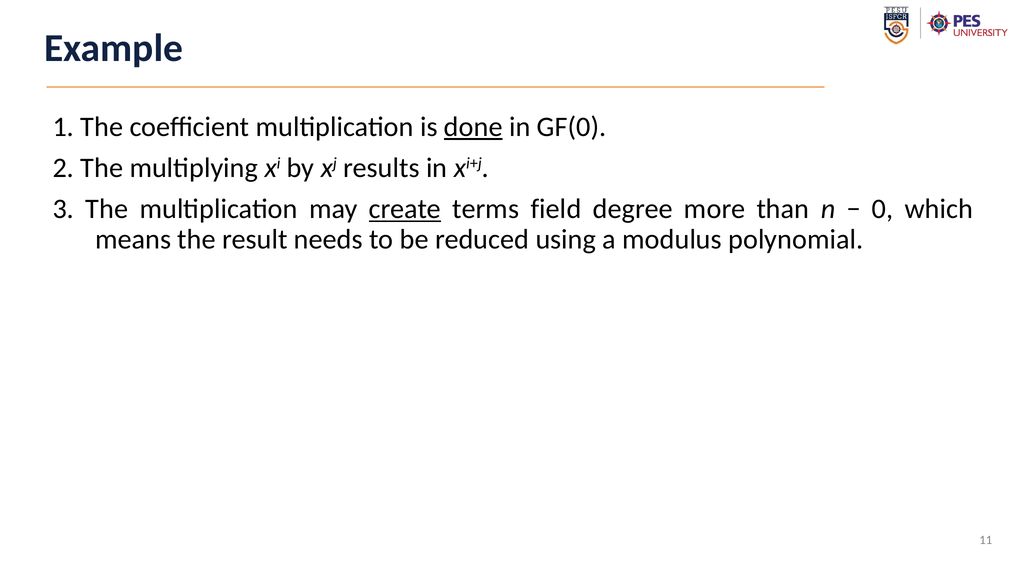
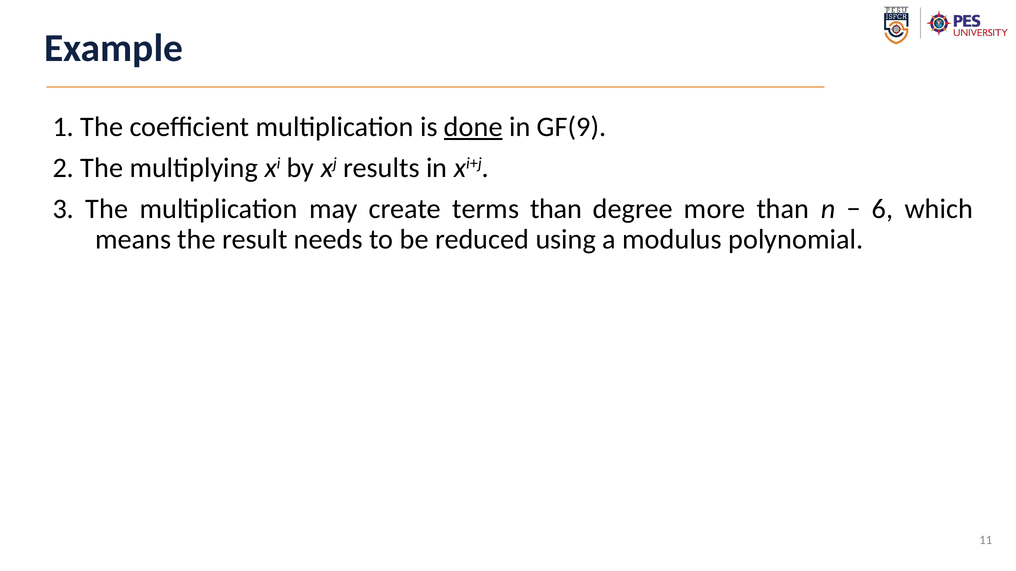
GF(0: GF(0 -> GF(9 (572, 127)
create underline: present -> none (405, 209)
terms field: field -> than (556, 209)
0: 0 -> 6 (883, 209)
